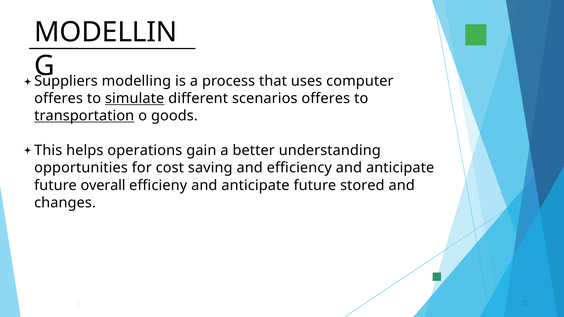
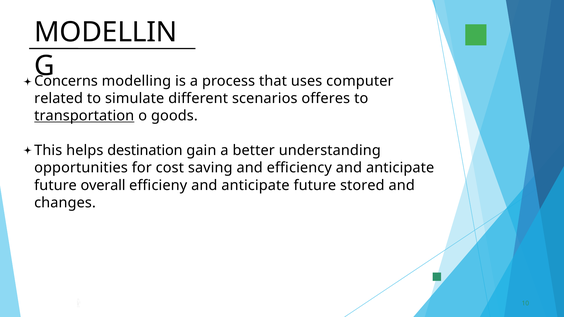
Suppliers: Suppliers -> Concerns (66, 81)
offeres: offeres -> related (59, 98)
simulate underline: present -> none (135, 98)
operations: operations -> destination (145, 151)
